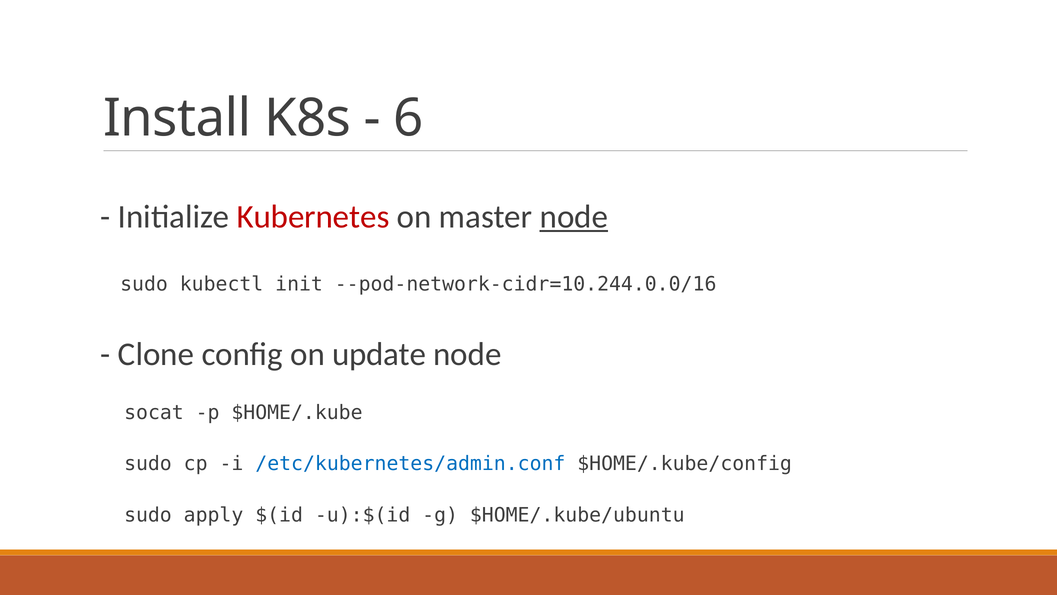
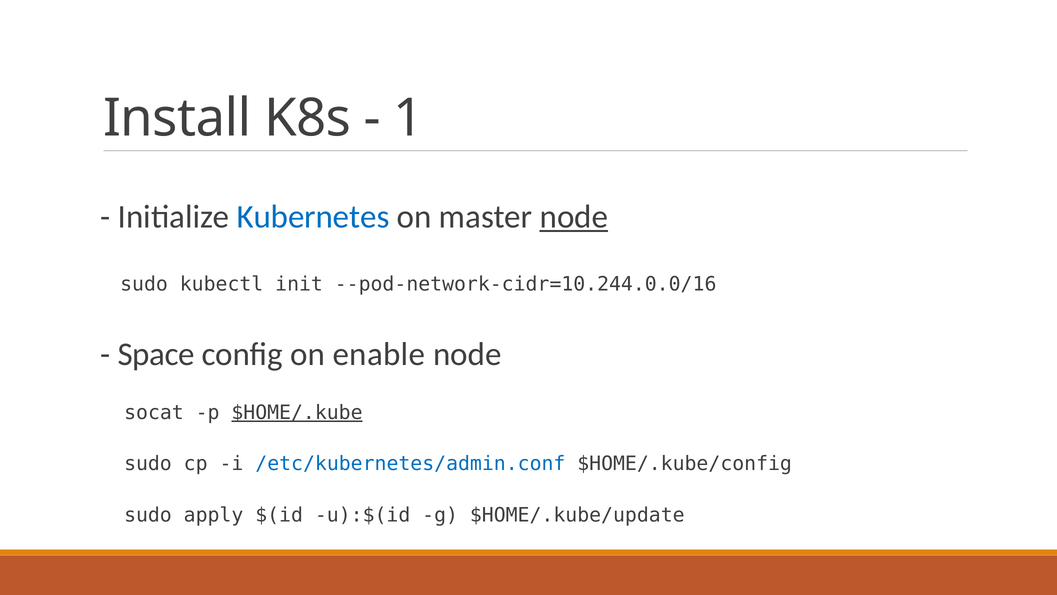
6: 6 -> 1 (409, 118)
Kubernetes colour: red -> blue (313, 216)
Clone: Clone -> Space (156, 354)
update: update -> enable (379, 354)
$HOME/.kube underline: none -> present (297, 412)
$HOME/.kube/ubuntu: $HOME/.kube/ubuntu -> $HOME/.kube/update (577, 515)
